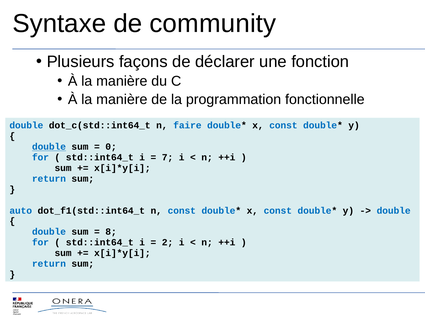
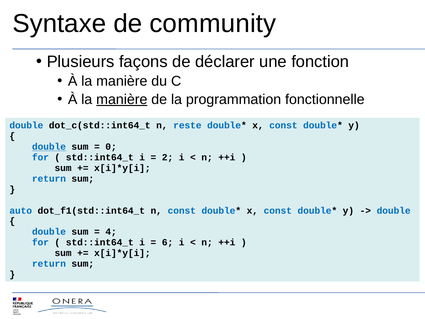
manière underline: none -> present (122, 99)
faire: faire -> reste (187, 125)
7: 7 -> 2 (168, 157)
8: 8 -> 4 (111, 232)
2: 2 -> 6 (168, 242)
